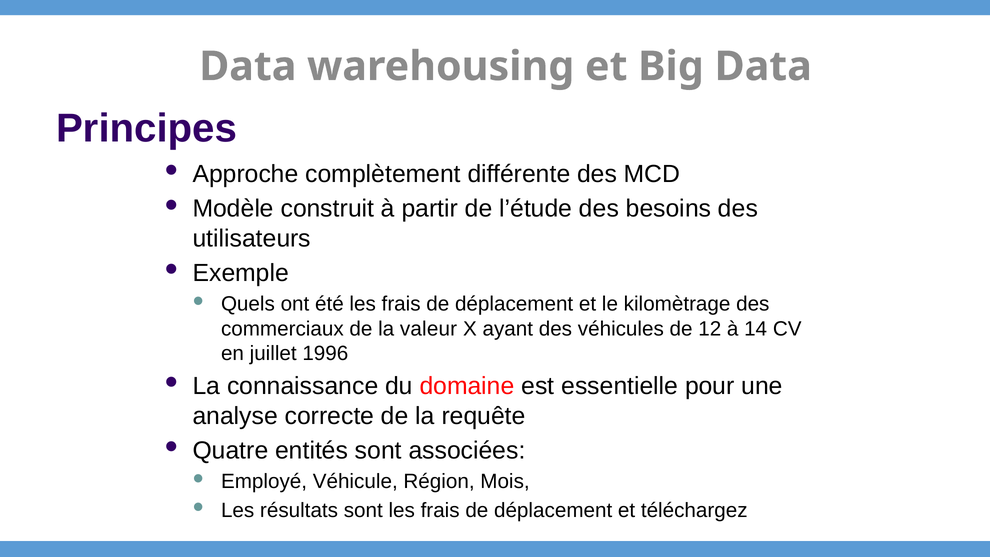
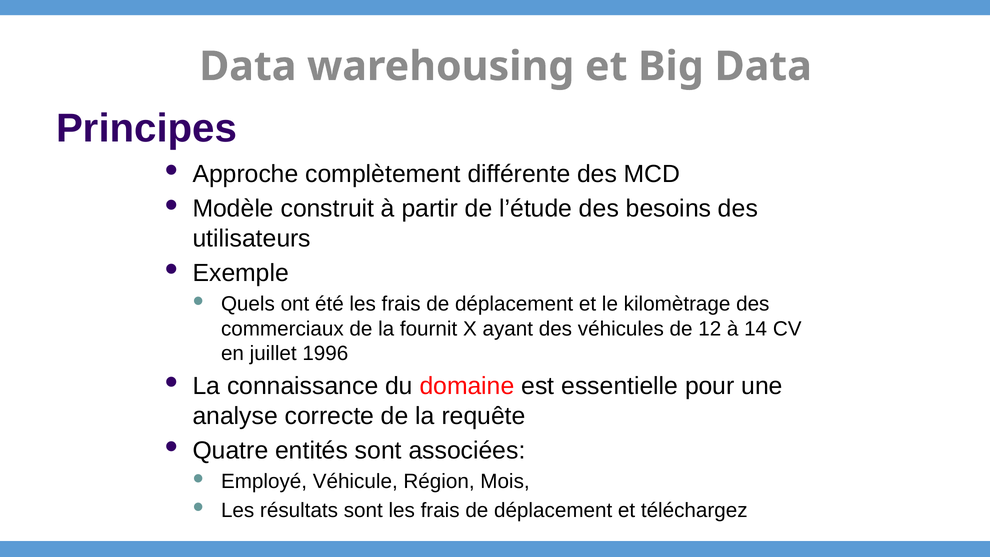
valeur: valeur -> fournit (429, 329)
